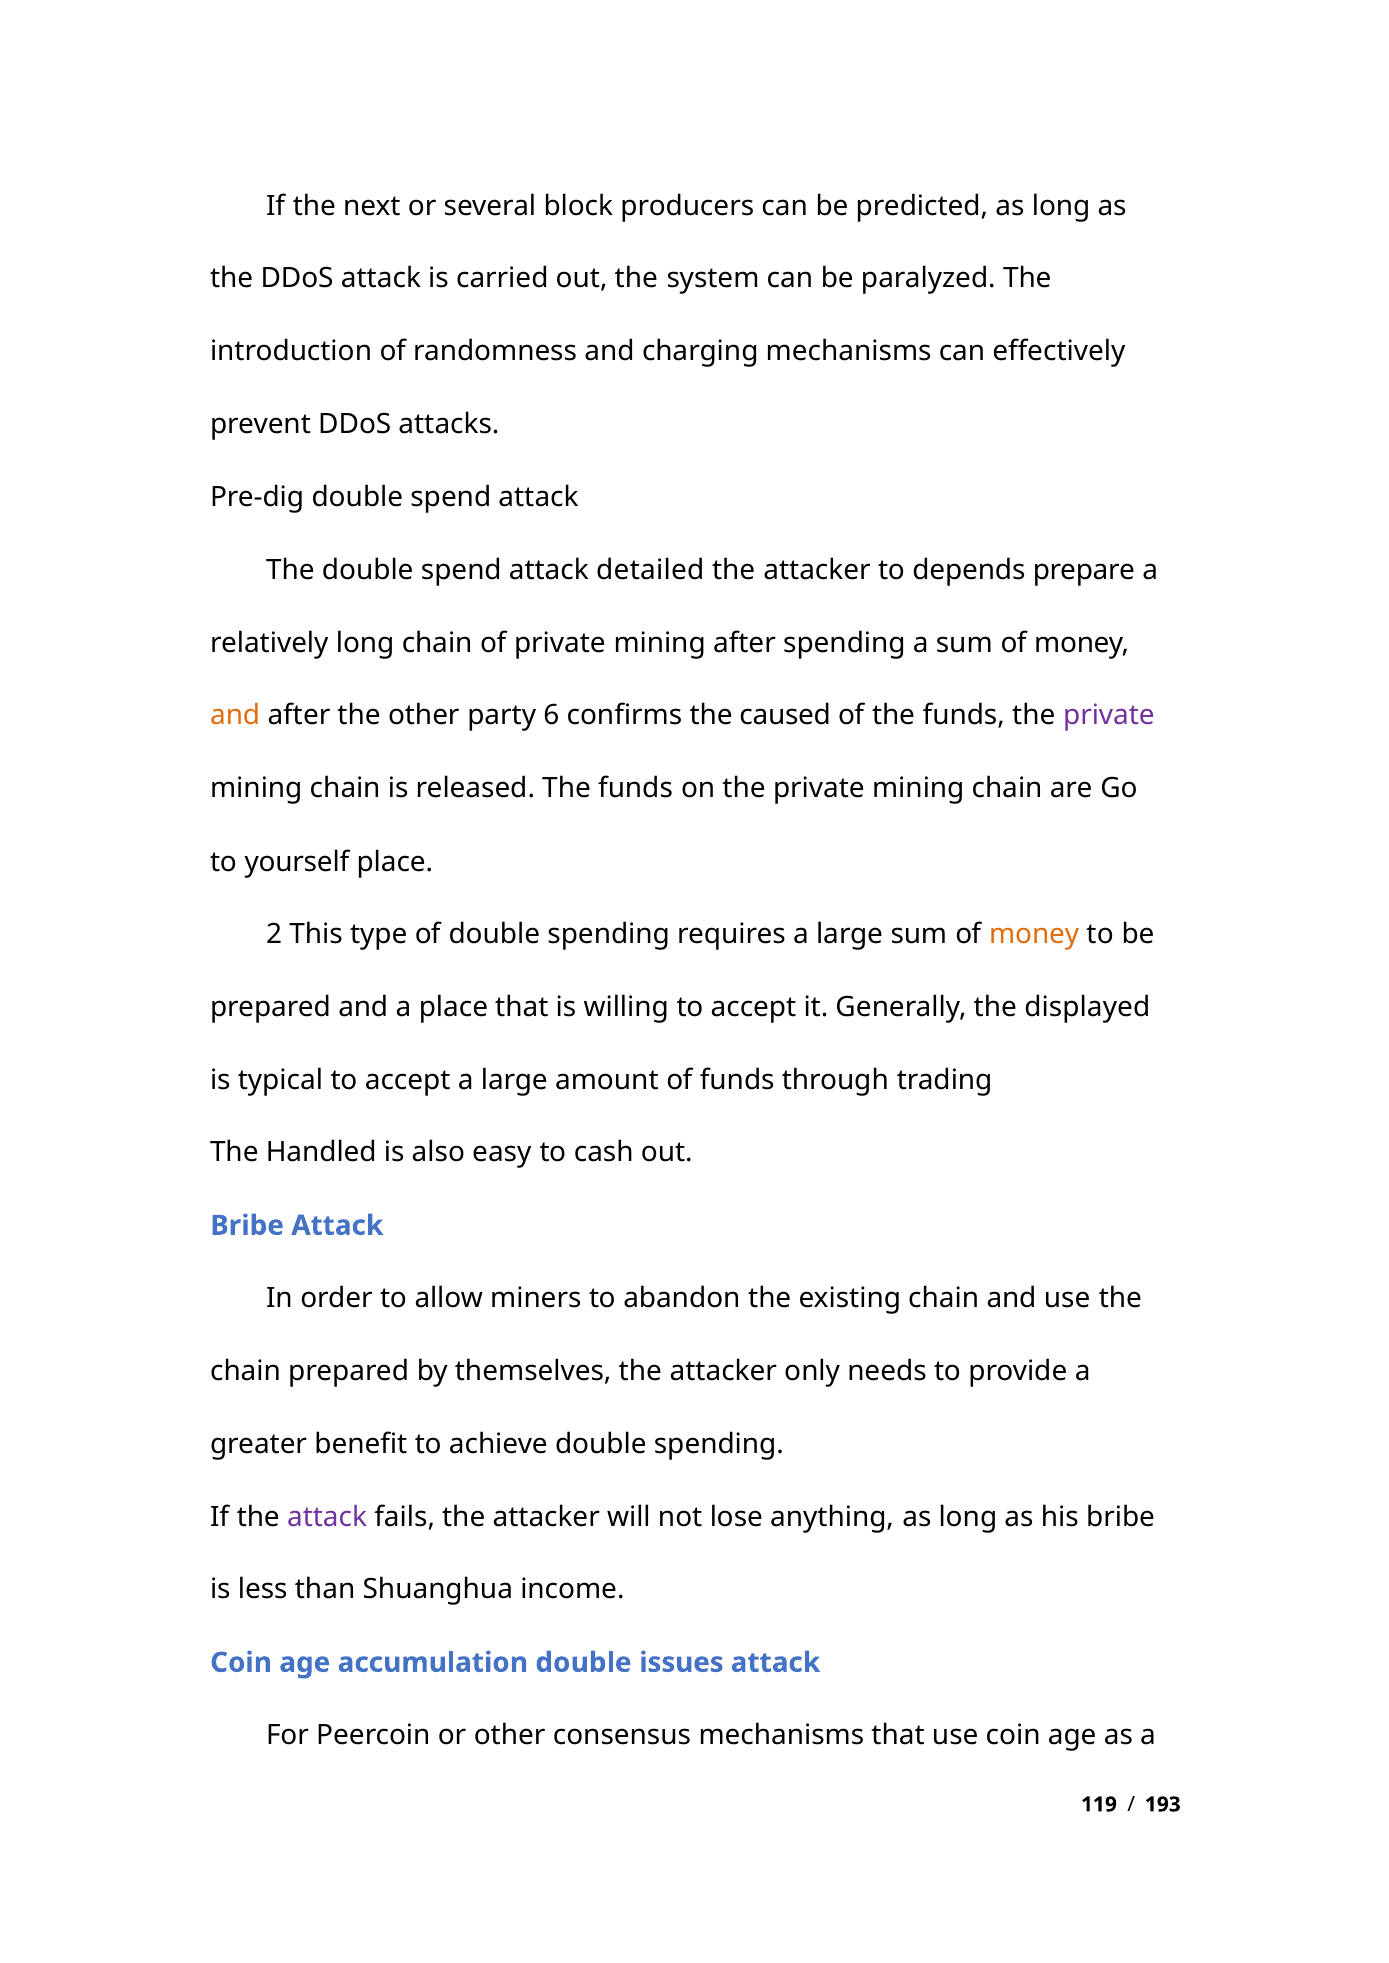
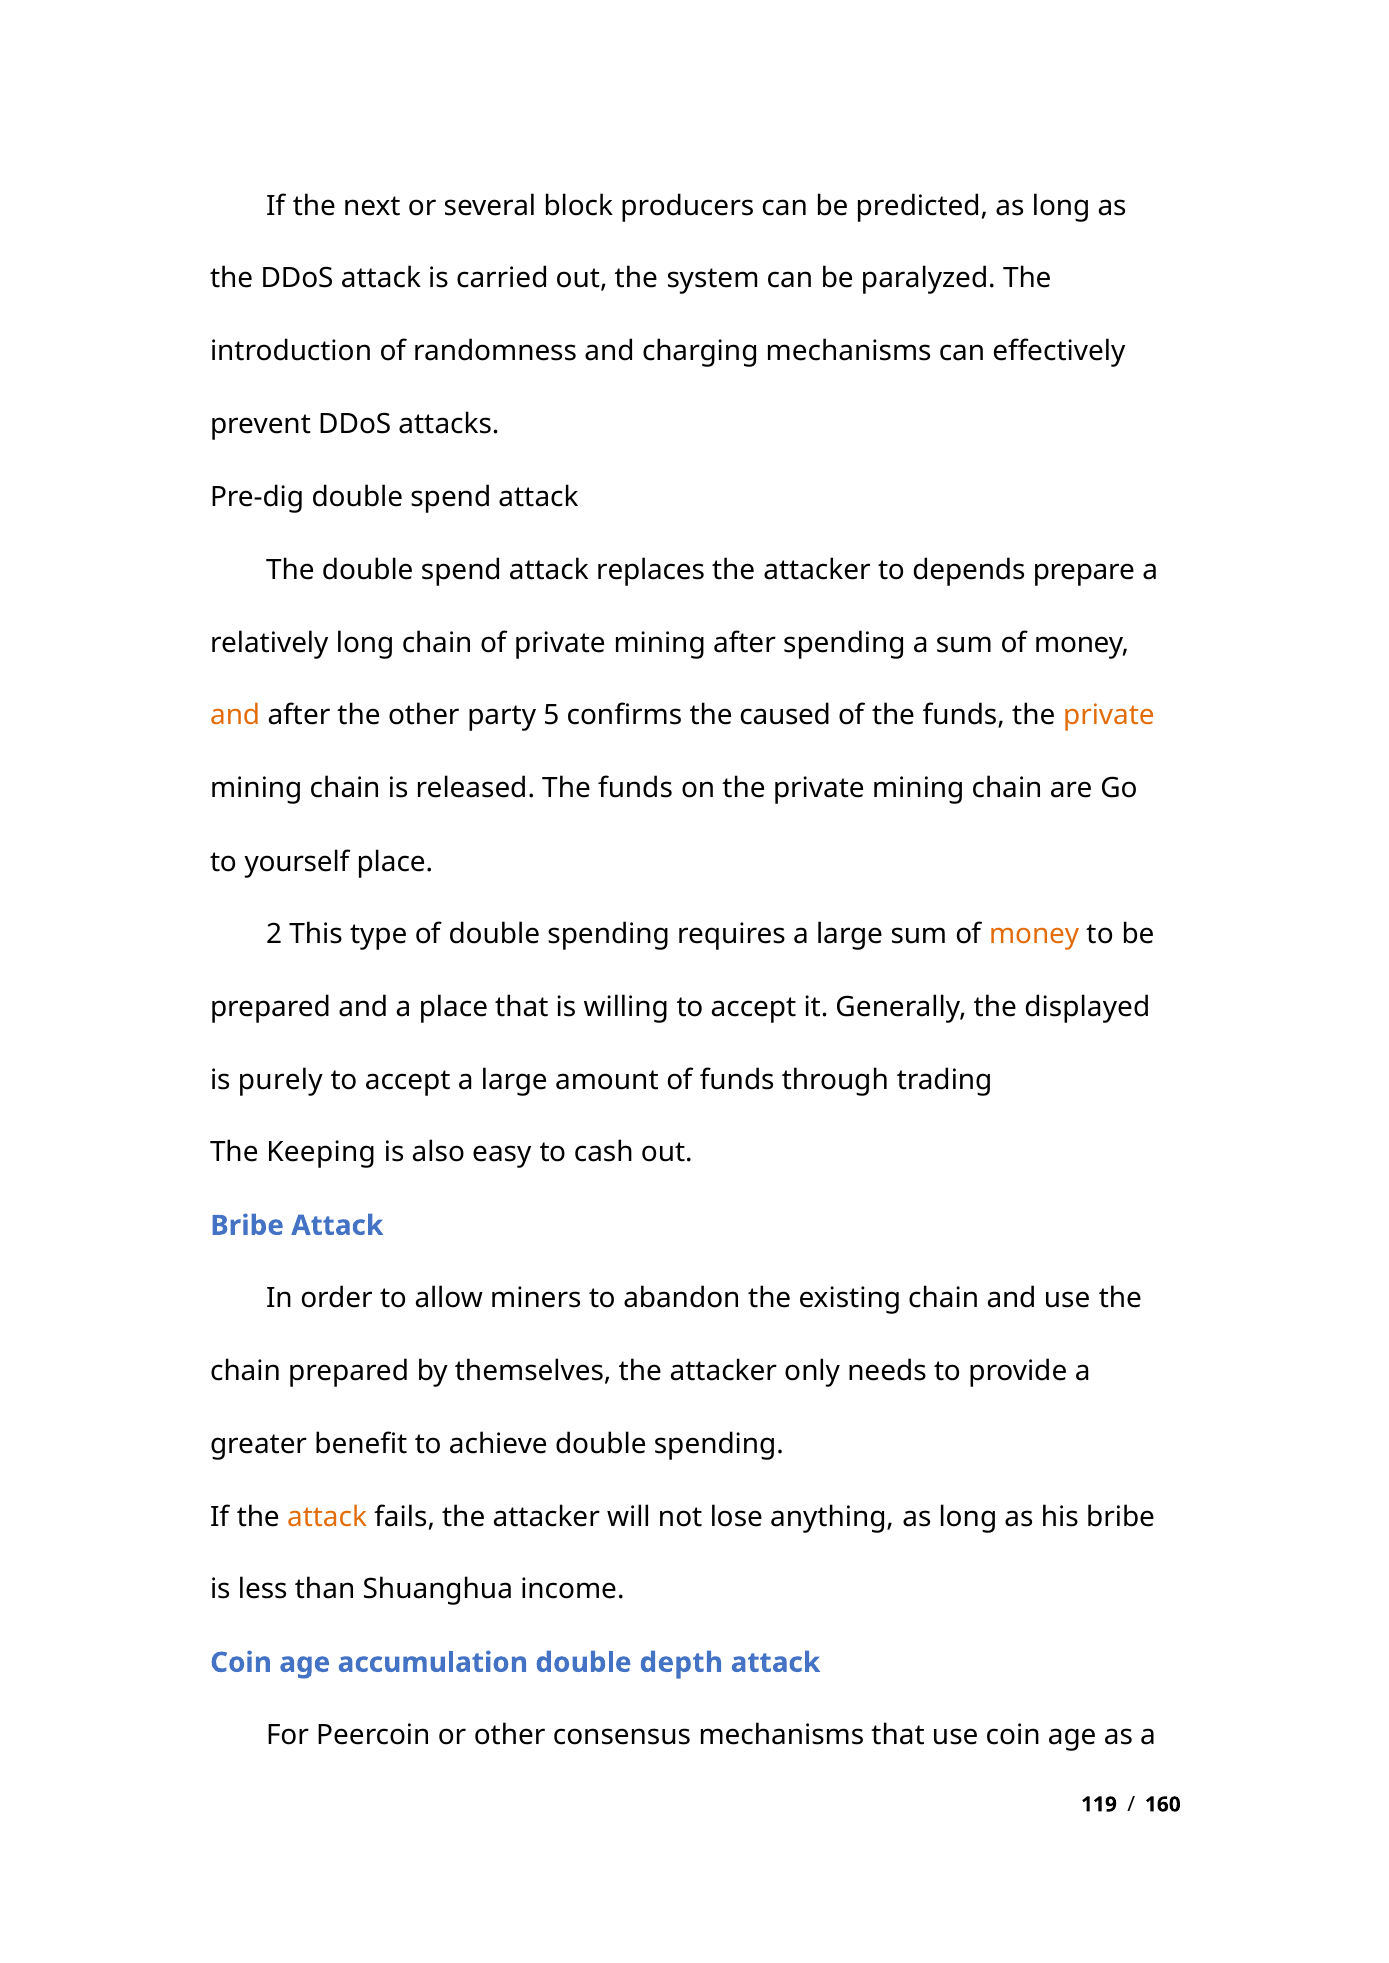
detailed: detailed -> replaces (651, 570)
6: 6 -> 5 (551, 716)
private colour: purple -> orange (1109, 716)
typical: typical -> purely (280, 1080)
Handled: Handled -> Keeping (321, 1153)
attack colour: purple -> orange (327, 1517)
issues: issues -> depth (681, 1663)
193: 193 -> 160 (1163, 1805)
